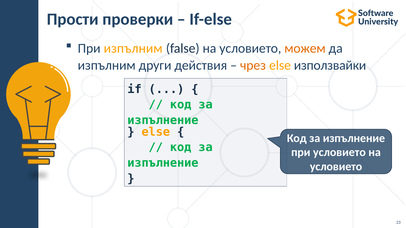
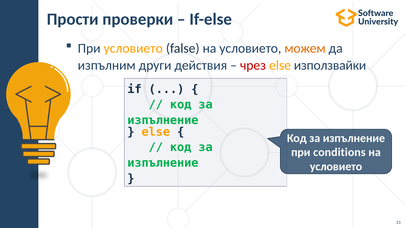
При изпълним: изпълним -> условието (133, 48)
чрез colour: orange -> red (253, 65)
при условието: условието -> conditions (339, 153)
